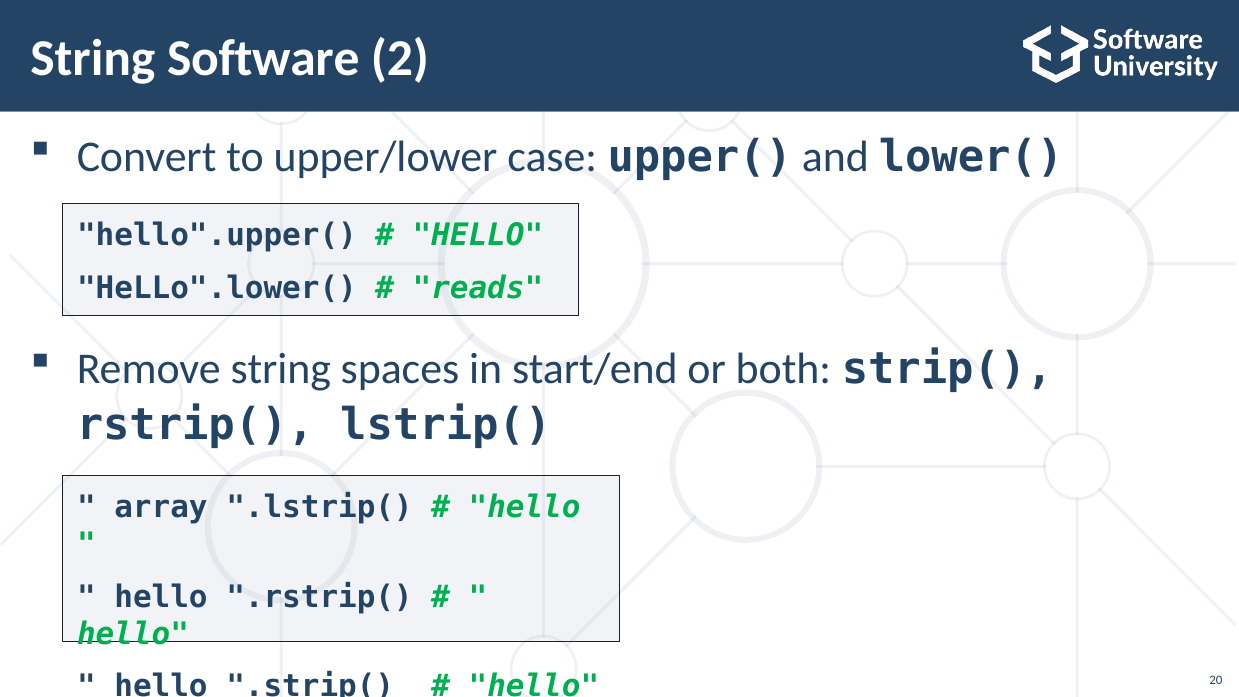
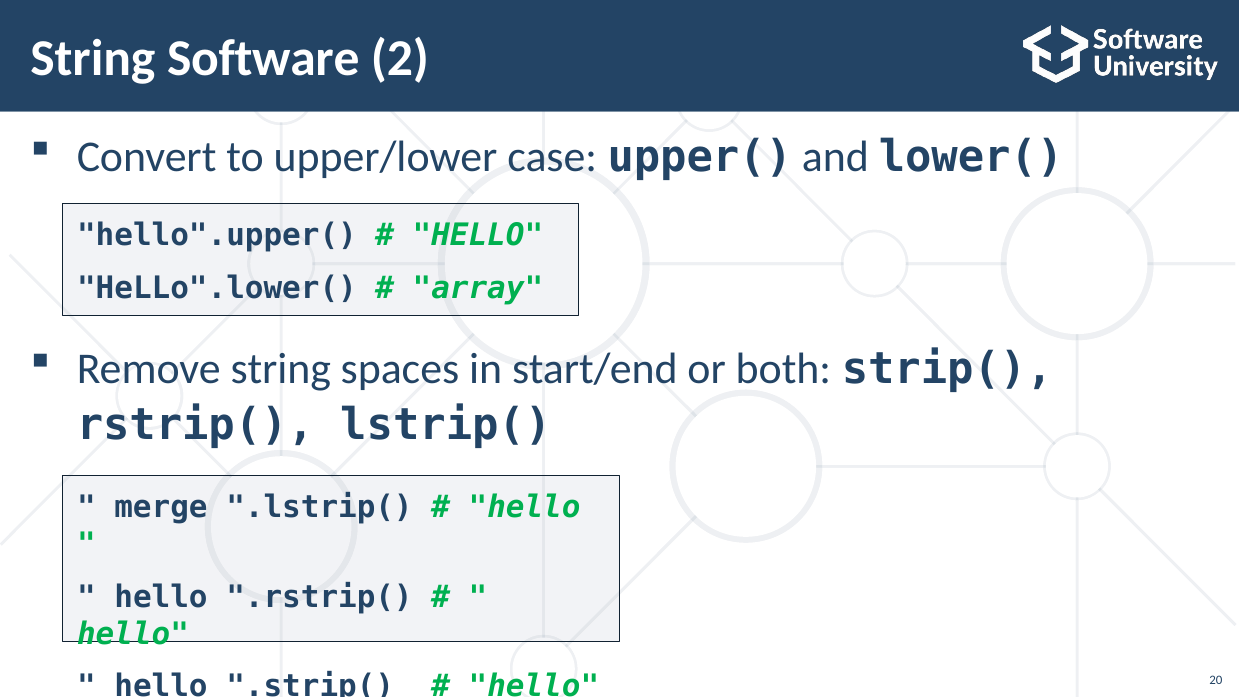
reads: reads -> array (478, 288)
array: array -> merge (161, 507)
